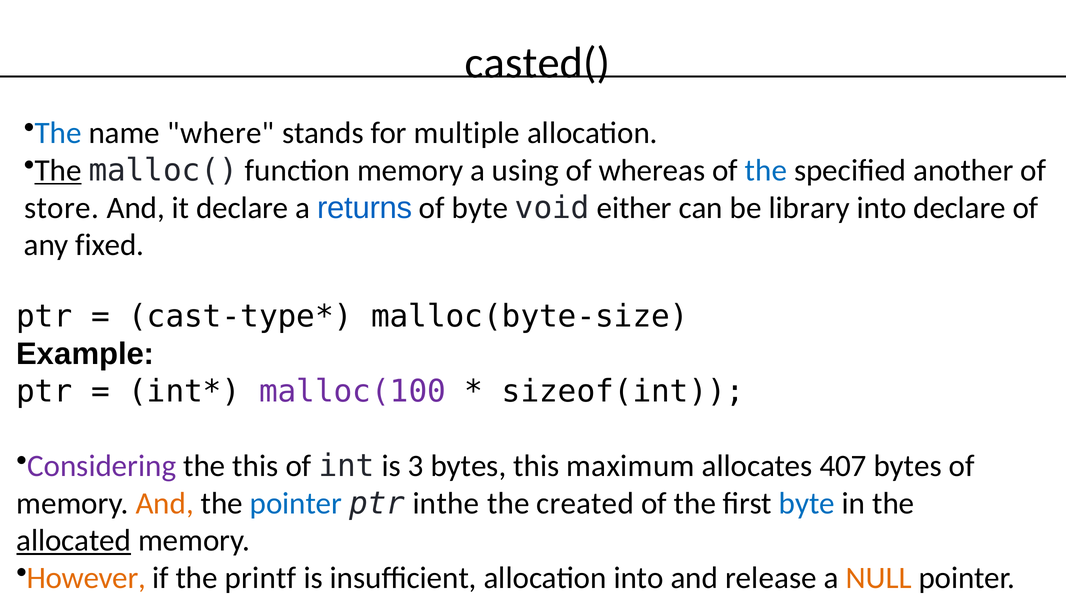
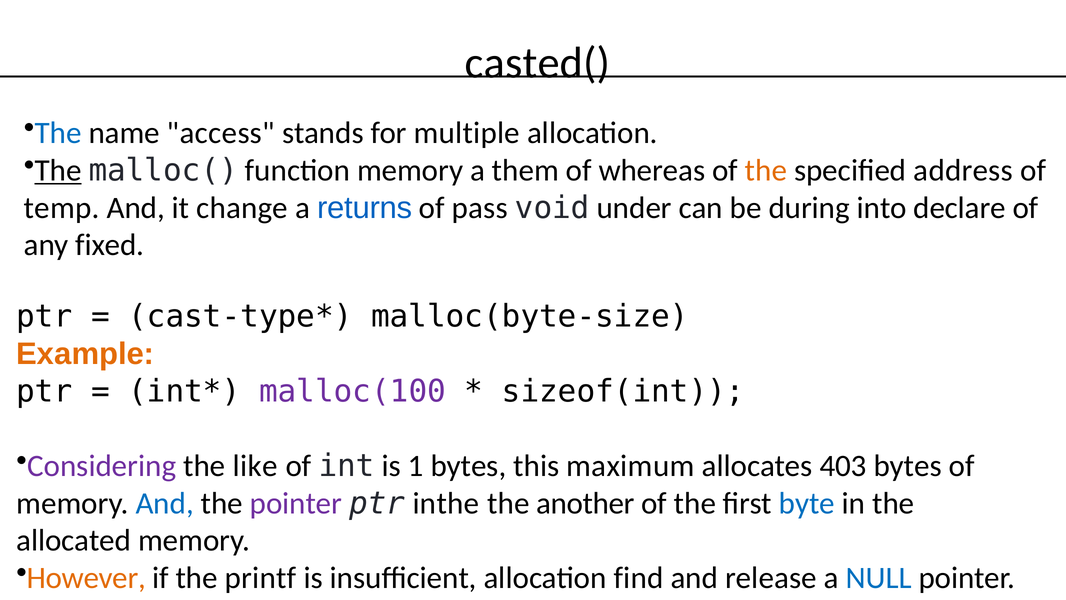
where: where -> access (221, 133)
using: using -> them (525, 170)
the colour: blue -> orange (766, 170)
another: another -> address (963, 170)
store: store -> temp (62, 208)
it declare: declare -> change (242, 208)
of byte: byte -> pass (480, 208)
either: either -> under (634, 208)
library: library -> during (809, 208)
Example colour: black -> orange (85, 354)
the this: this -> like (255, 466)
3: 3 -> 1 (416, 466)
407: 407 -> 403 (843, 466)
And colour: orange -> blue (165, 503)
pointer colour: blue -> purple (296, 503)
created: created -> another (585, 503)
allocated underline: present -> none (74, 540)
allocation into: into -> find (638, 578)
NULL colour: orange -> blue (879, 578)
